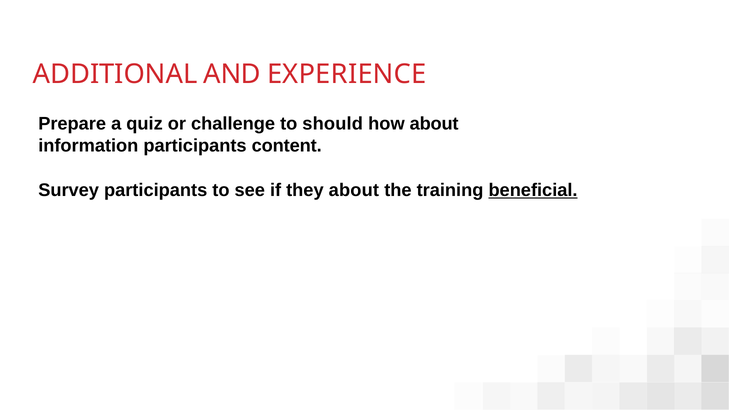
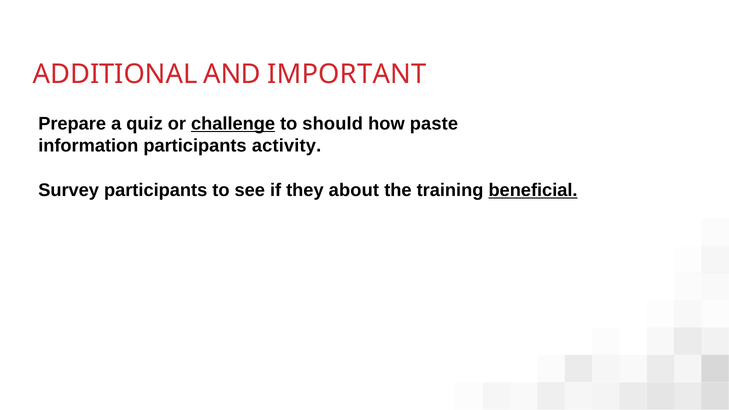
EXPERIENCE: EXPERIENCE -> IMPORTANT (347, 74)
challenge underline: none -> present (233, 124)
how about: about -> paste (434, 124)
content: content -> activity (287, 146)
